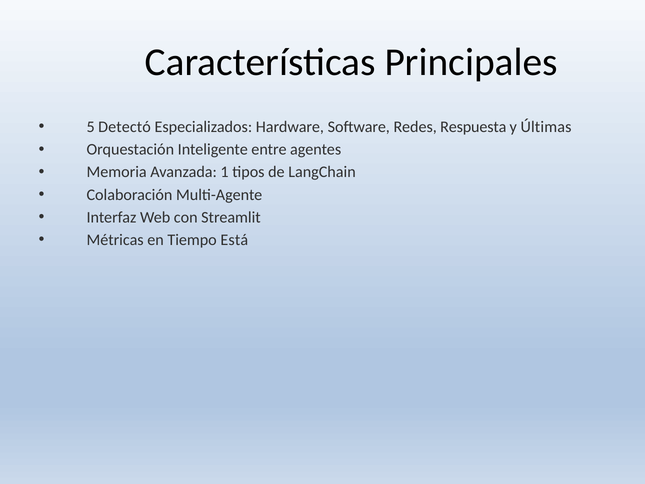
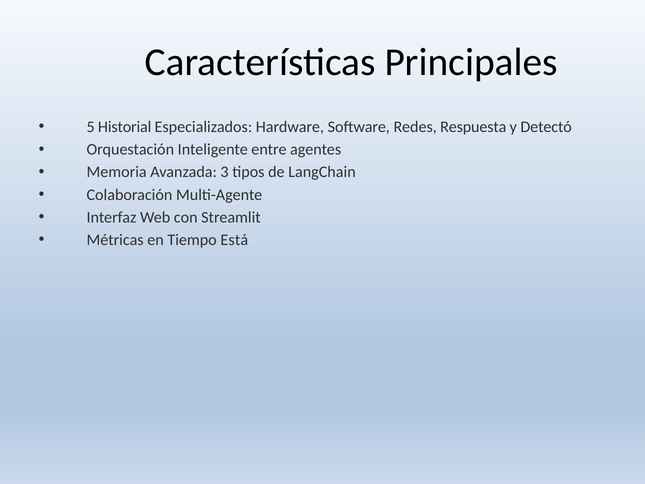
Detectó: Detectó -> Historial (125, 127)
Últimas: Últimas -> Detectó (546, 127)
1: 1 -> 3 (225, 172)
